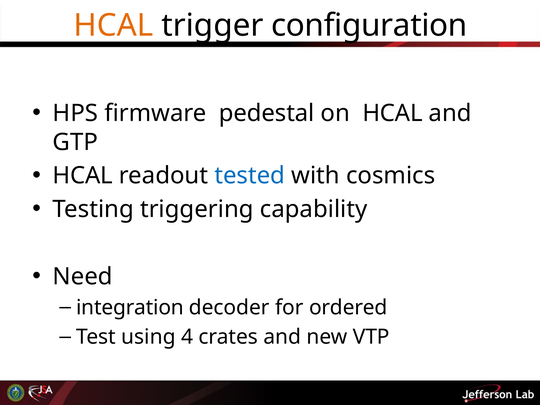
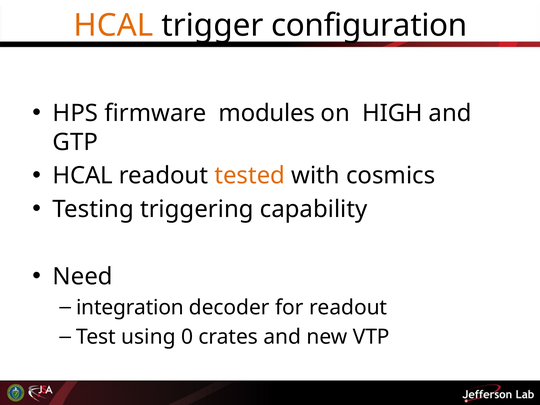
pedestal: pedestal -> modules (267, 113)
on HCAL: HCAL -> HIGH (392, 113)
tested colour: blue -> orange (250, 176)
for ordered: ordered -> readout (348, 308)
4: 4 -> 0 (187, 337)
